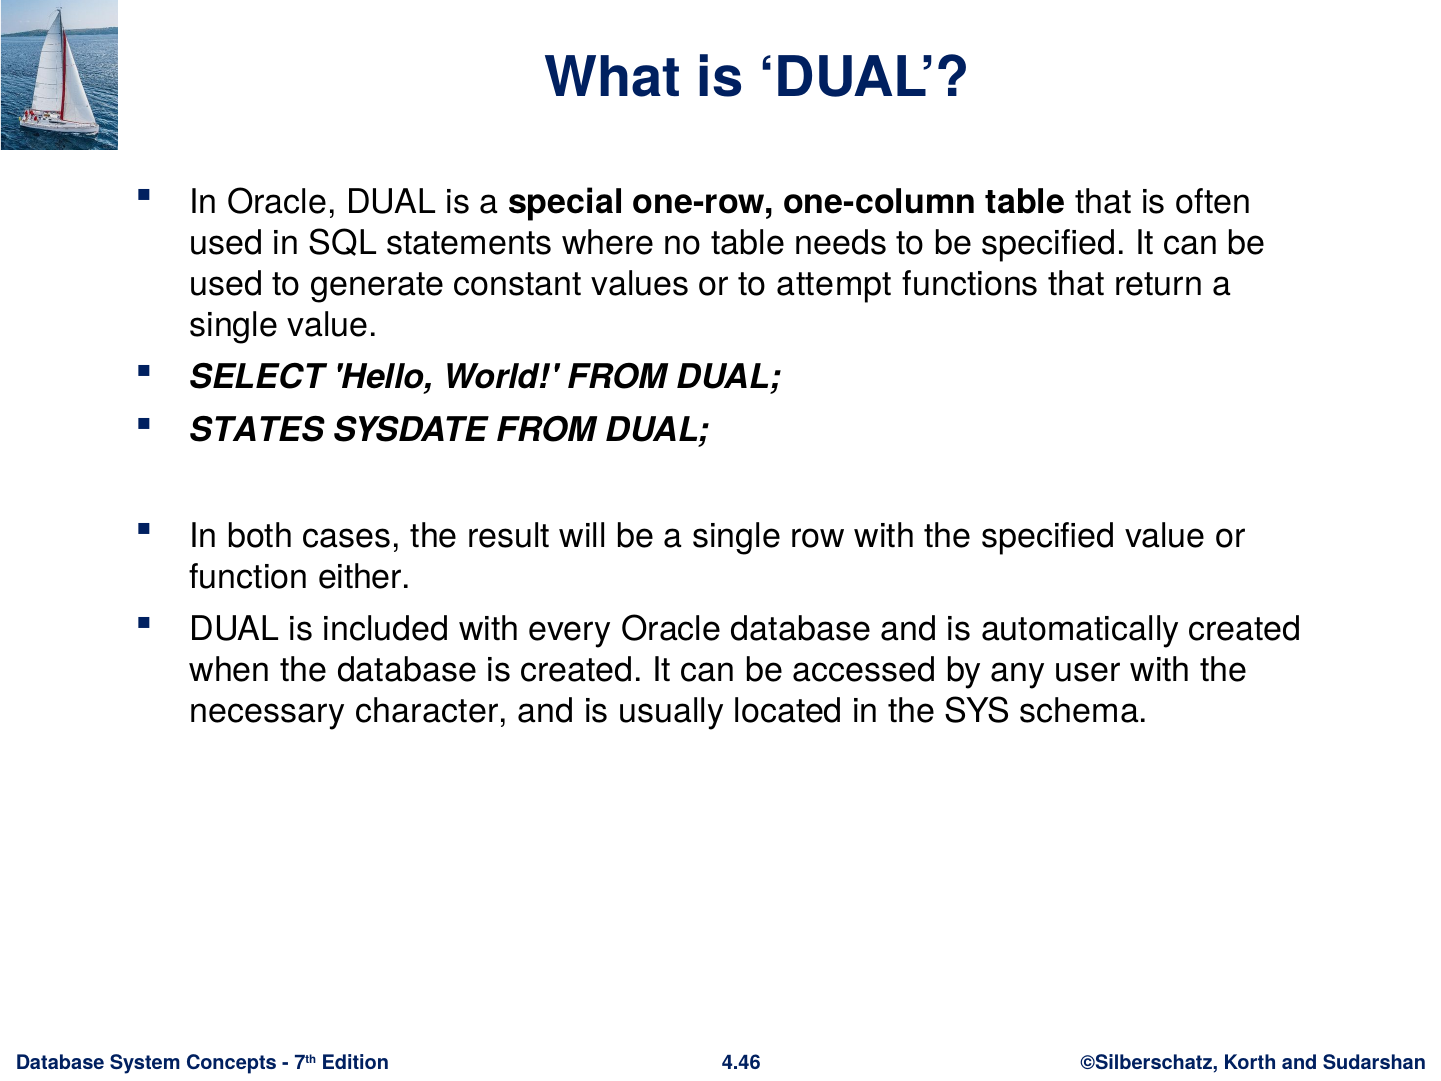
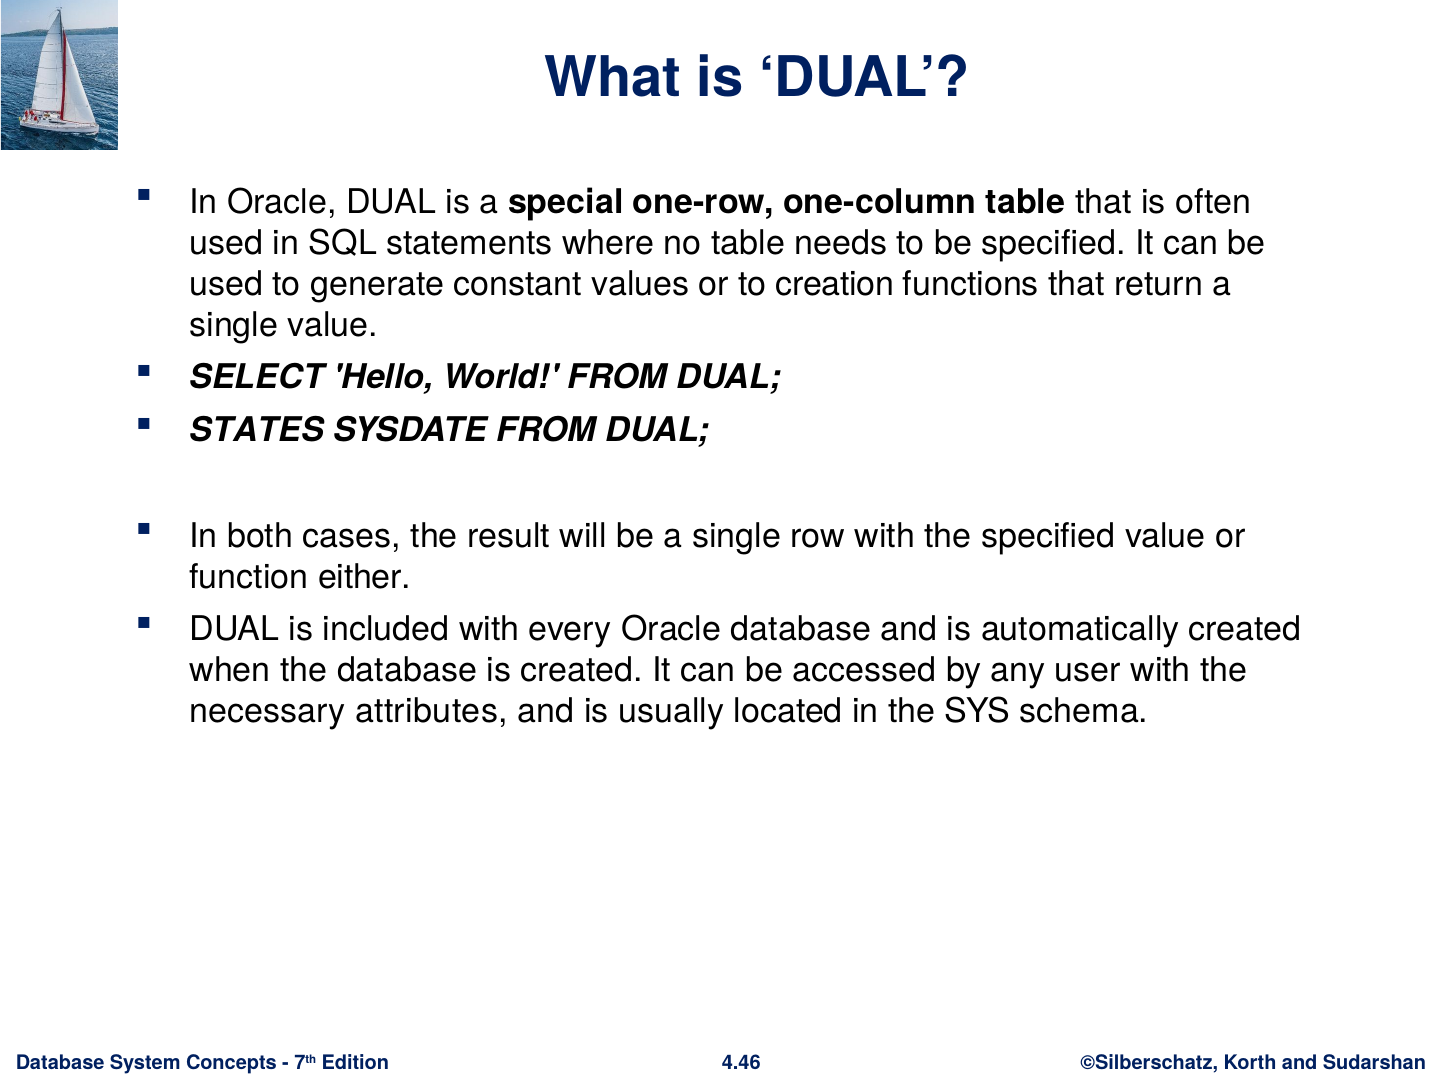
attempt: attempt -> creation (835, 284)
character: character -> attributes (432, 711)
